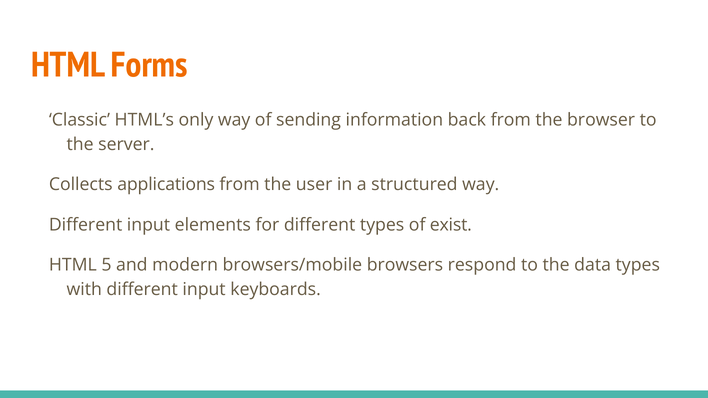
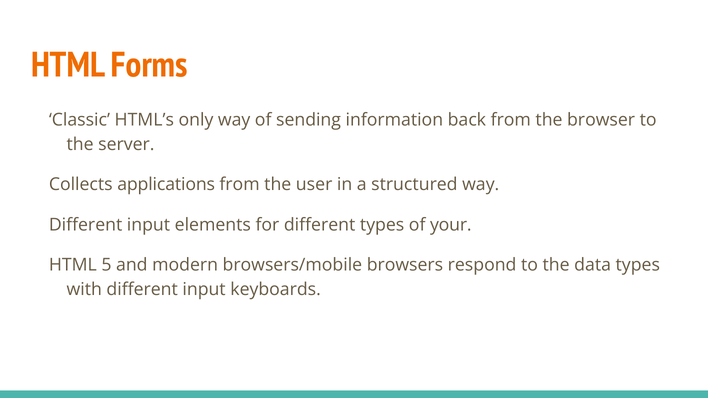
exist: exist -> your (451, 225)
